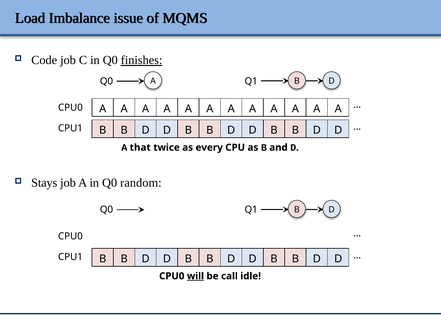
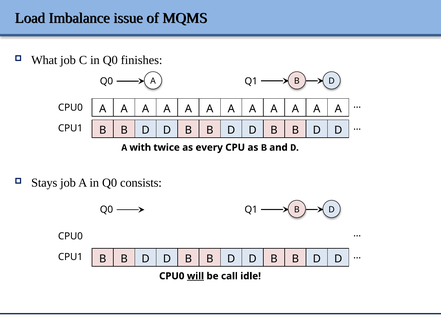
Code: Code -> What (44, 60)
finishes underline: present -> none (142, 60)
that: that -> with (140, 147)
random: random -> consists (141, 183)
